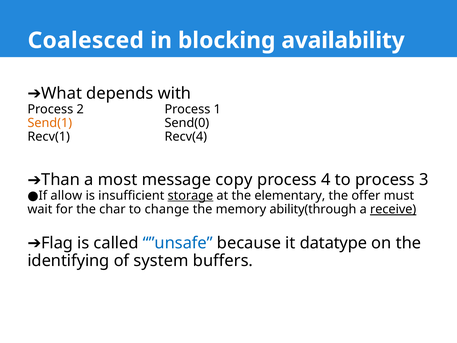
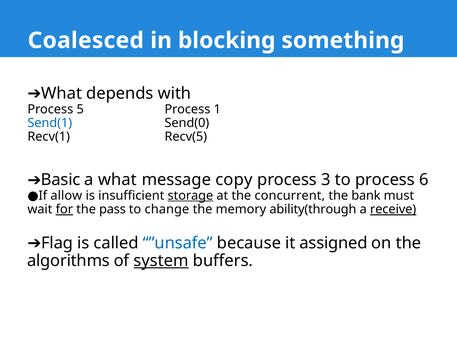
availability: availability -> something (343, 40)
2: 2 -> 5 (80, 109)
Send(1 colour: orange -> blue (50, 123)
Recv(4: Recv(4 -> Recv(5 (186, 137)
Than: Than -> Basic (61, 180)
a most: most -> what (118, 180)
4: 4 -> 3 (326, 180)
3: 3 -> 6 (424, 180)
elementary: elementary -> concurrent (290, 196)
offer: offer -> bank (366, 196)
for underline: none -> present (64, 209)
char: char -> pass (112, 209)
datatype: datatype -> assigned (334, 243)
identifying: identifying -> algorithms (68, 261)
system underline: none -> present (161, 261)
